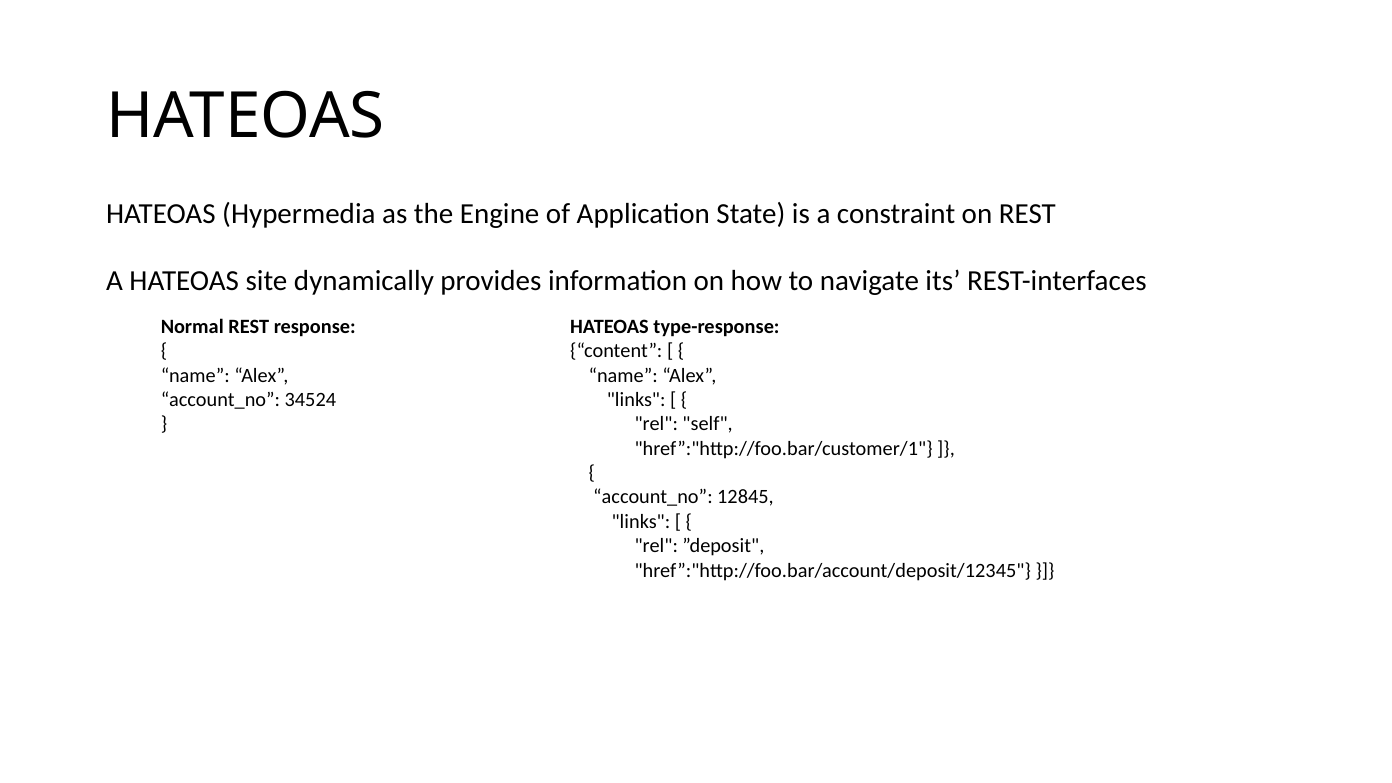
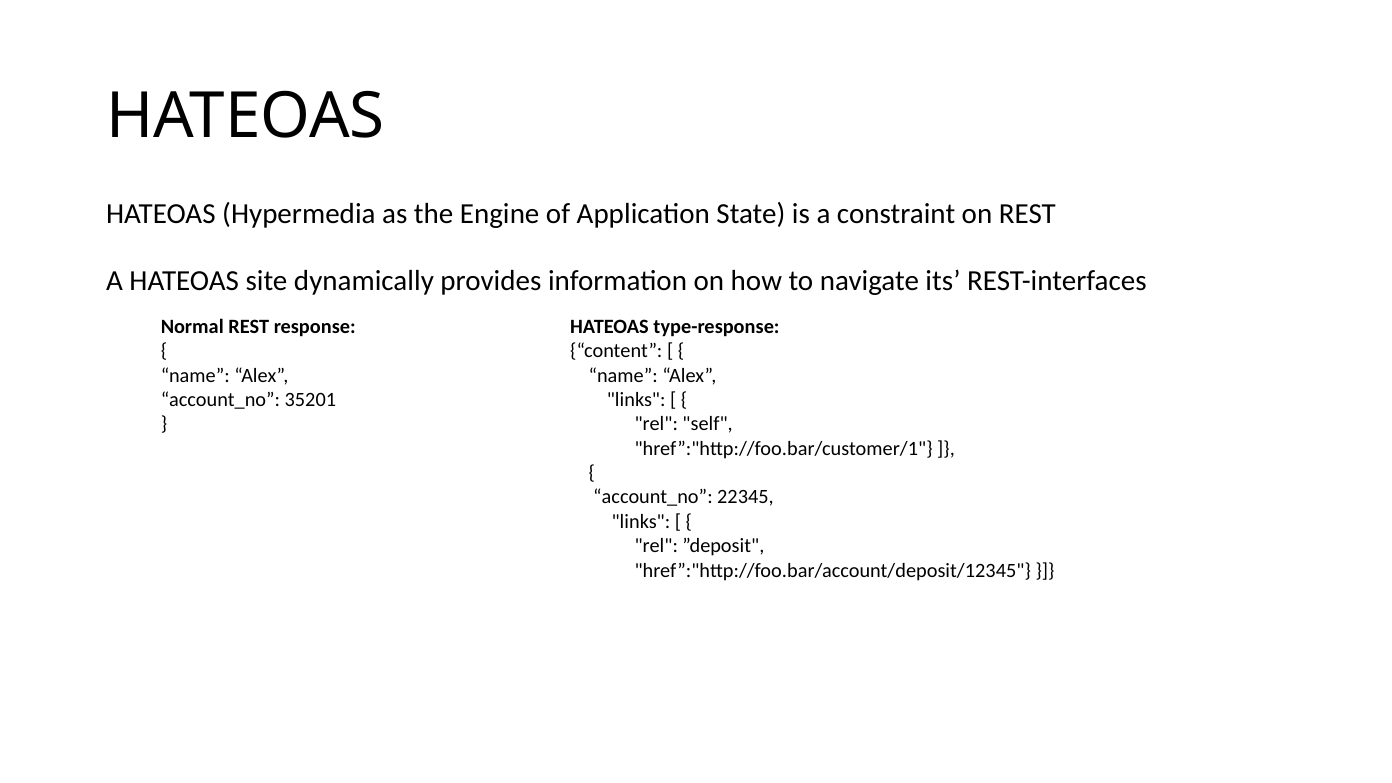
34524: 34524 -> 35201 (310, 400)
12845: 12845 -> 22345 (745, 497)
